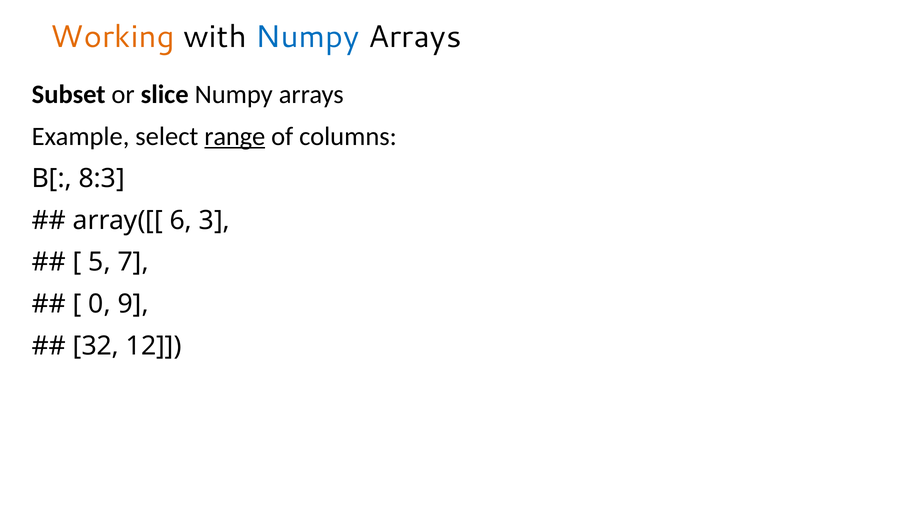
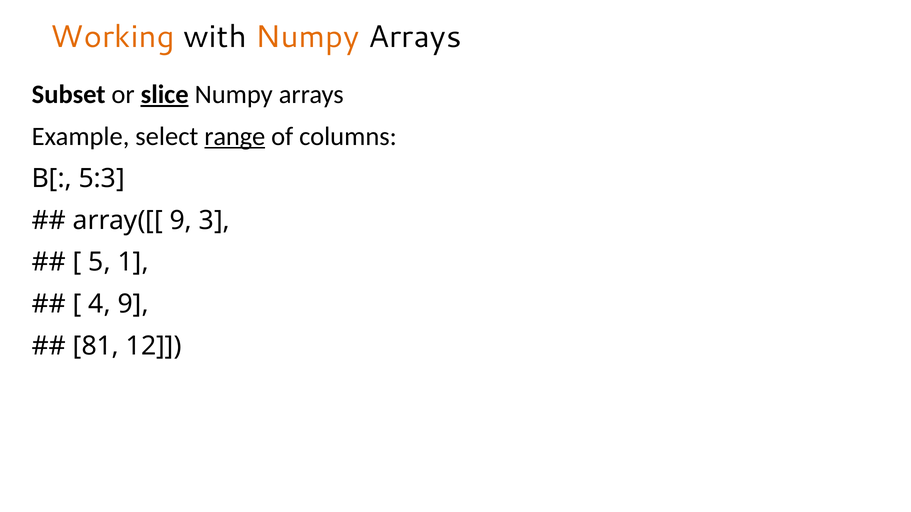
Numpy colour: blue -> orange (307, 37)
slice underline: none -> present (165, 95)
8:3: 8:3 -> 5:3 (102, 179)
array([[ 6: 6 -> 9 (181, 220)
7: 7 -> 1 (133, 262)
0: 0 -> 4 (100, 304)
32: 32 -> 81 (96, 346)
